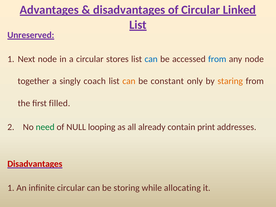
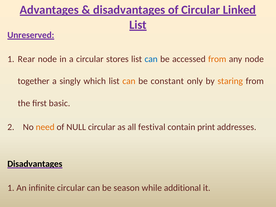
Next: Next -> Rear (26, 59)
from colour: blue -> orange (217, 59)
coach: coach -> which (95, 81)
filled: filled -> basic (60, 103)
need colour: green -> orange (45, 127)
NULL looping: looping -> circular (102, 127)
already: already -> festival (152, 127)
Disadvantages colour: red -> black (35, 164)
storing: storing -> season (127, 188)
allocating: allocating -> additional (182, 188)
